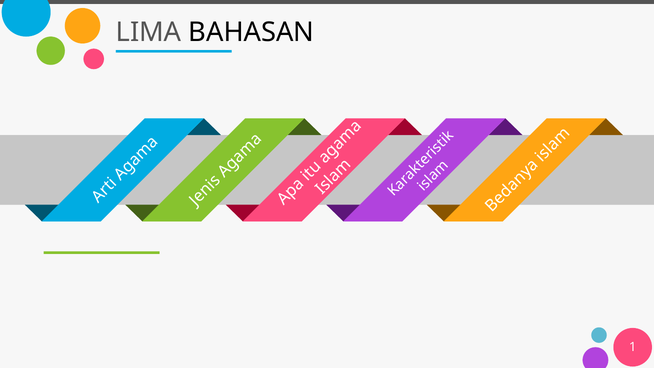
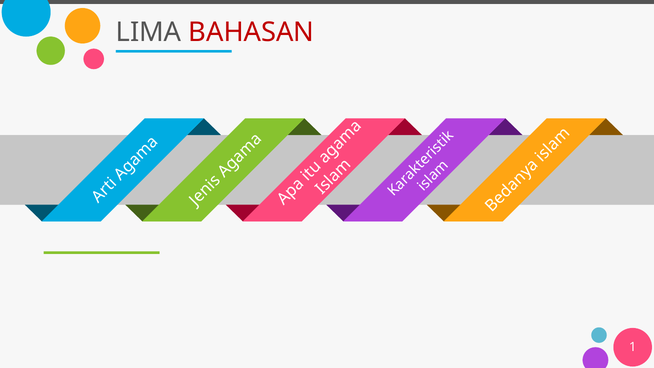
BAHASAN colour: black -> red (251, 32)
